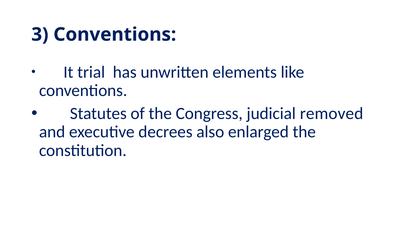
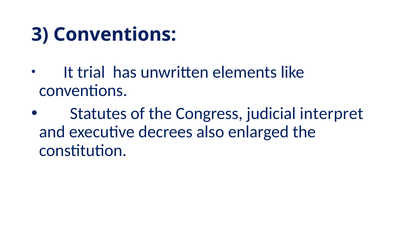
removed: removed -> interpret (332, 113)
